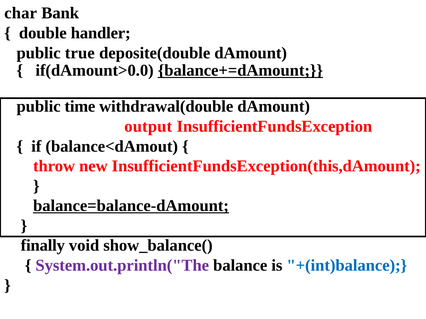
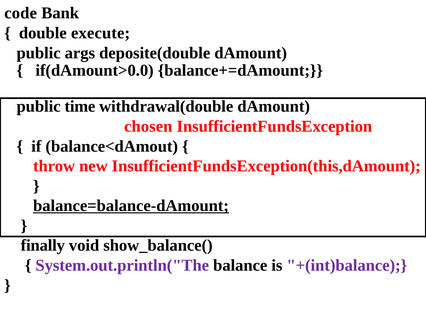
char: char -> code (21, 13)
handler: handler -> execute (101, 33)
true: true -> args (80, 53)
balance+=dAmount underline: present -> none (240, 71)
output: output -> chosen (148, 127)
+(int)balance colour: blue -> purple (347, 266)
